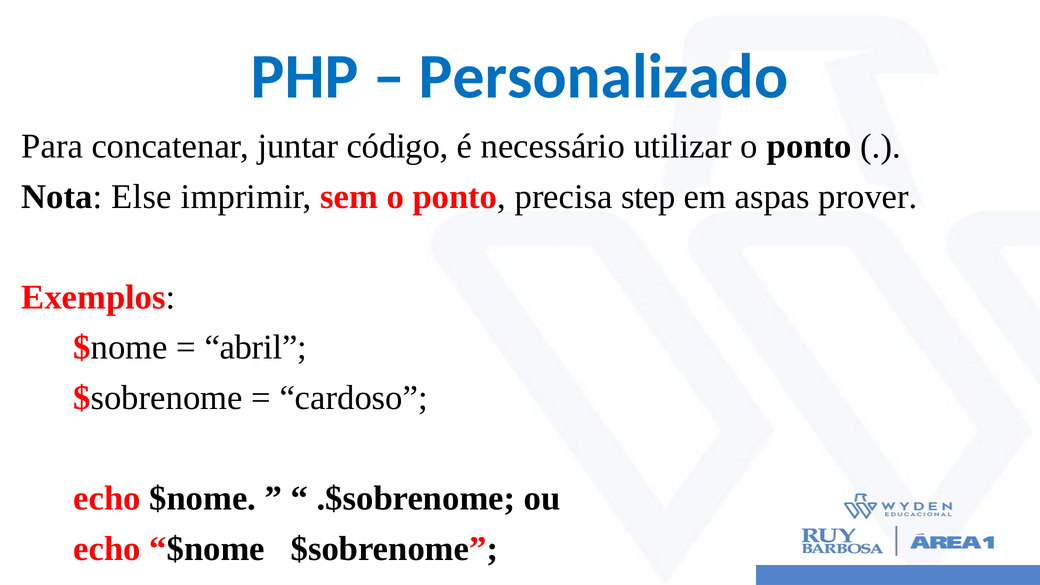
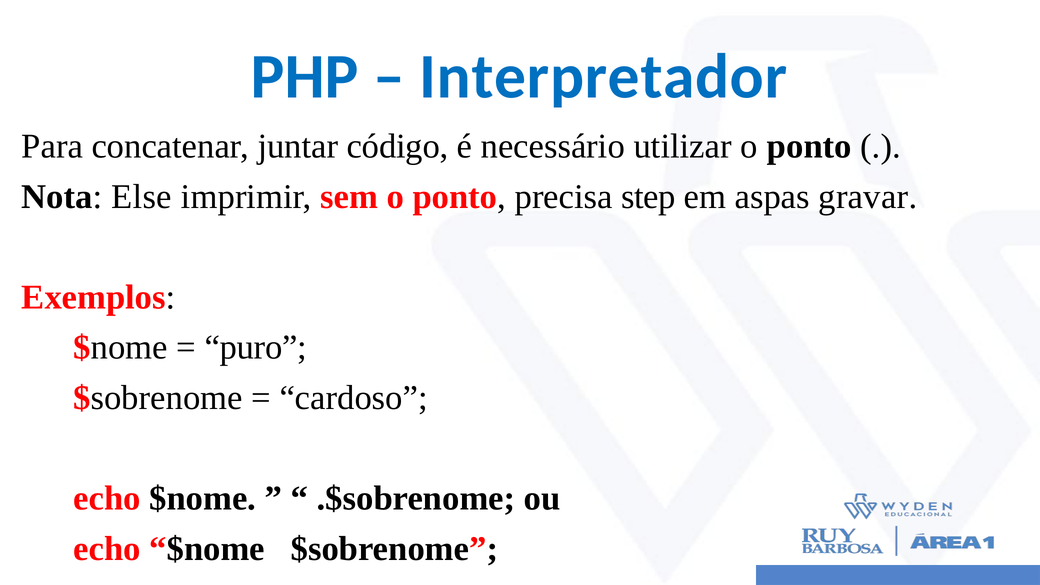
Personalizado: Personalizado -> Interpretador (603, 77)
prover: prover -> gravar (868, 197)
abril: abril -> puro (256, 348)
